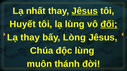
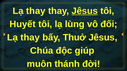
nhất: nhất -> thay (36, 11)
đối underline: present -> none (109, 24)
Lòng: Lòng -> Thuở (74, 38)
độc lùng: lùng -> giúp (85, 51)
